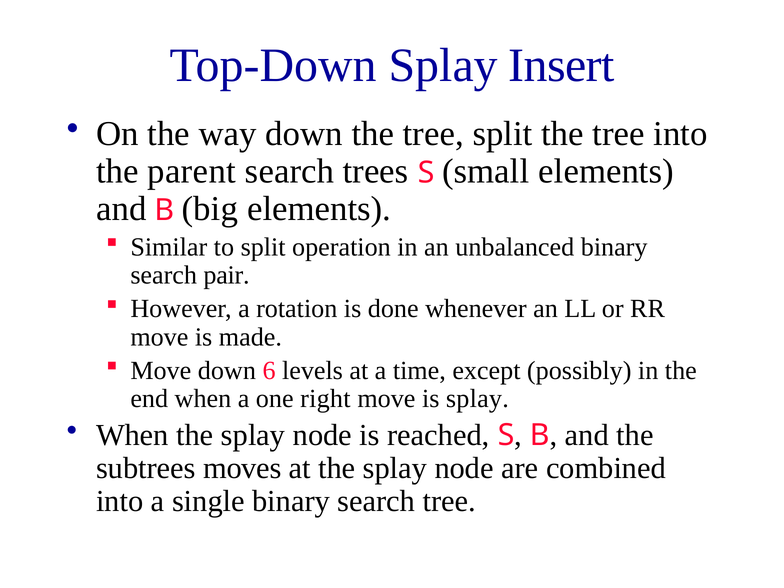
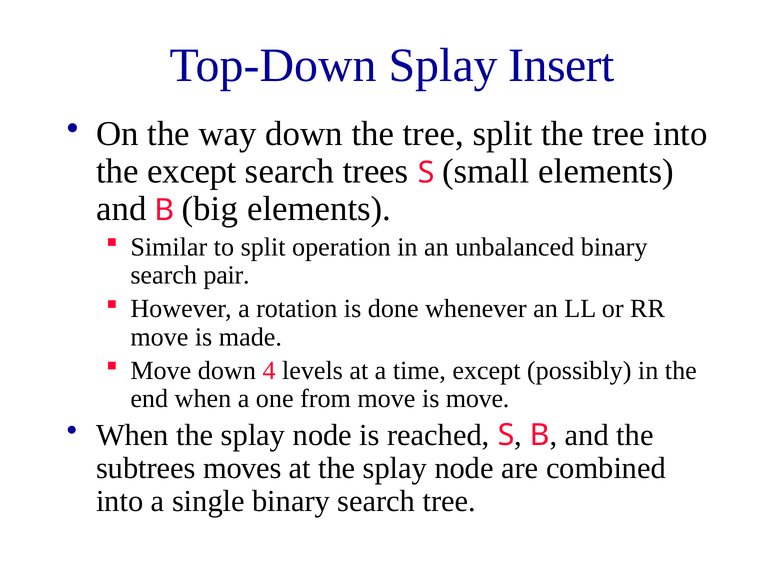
the parent: parent -> except (192, 171)
6: 6 -> 4 (269, 370)
right: right -> from (326, 399)
is splay: splay -> move (478, 399)
